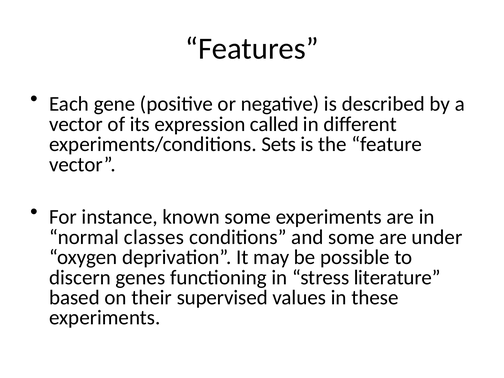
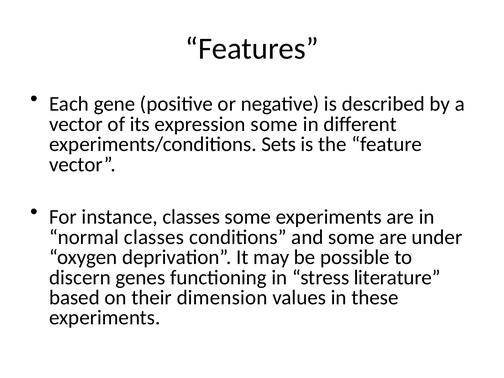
expression called: called -> some (274, 124)
instance known: known -> classes (191, 217)
supervised: supervised -> dimension (222, 298)
